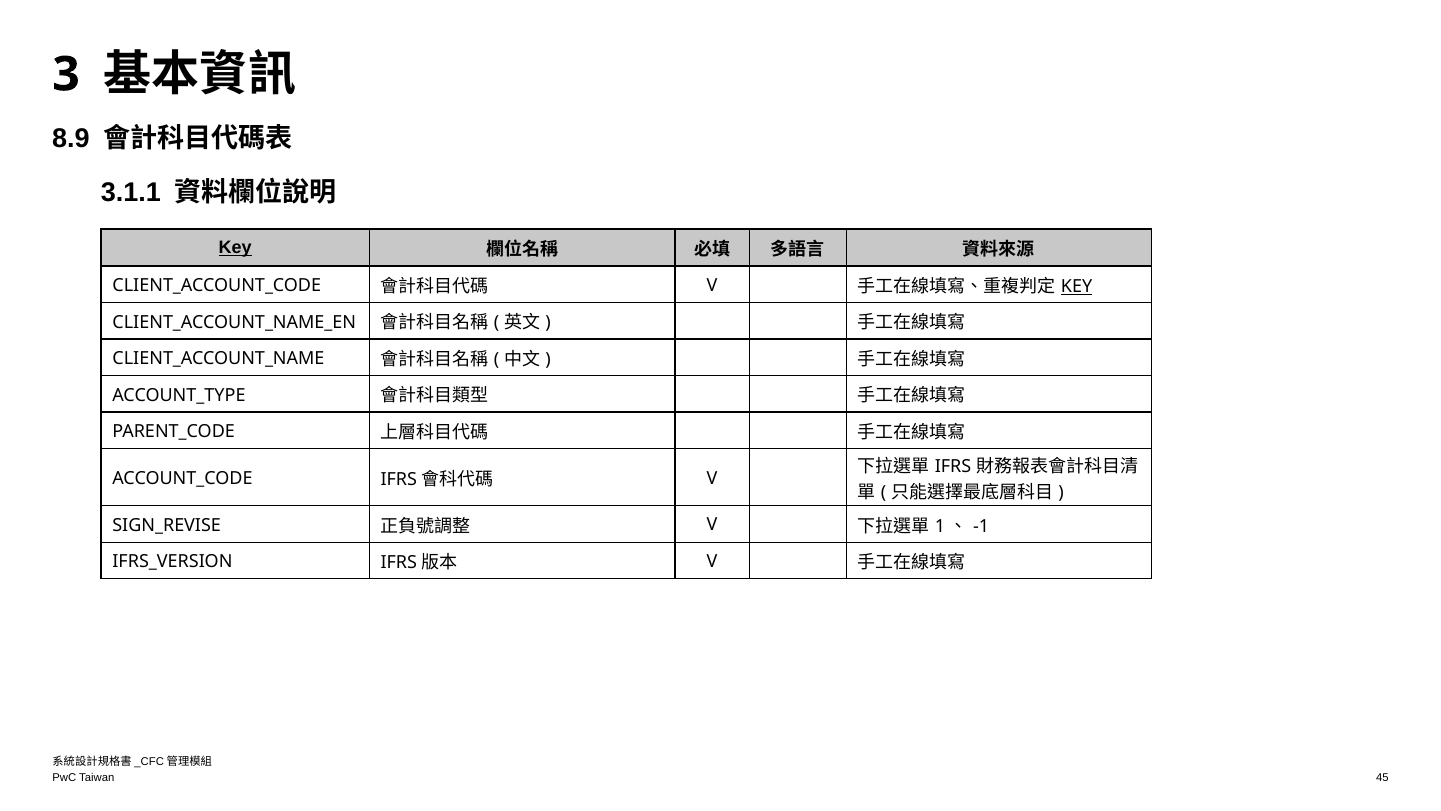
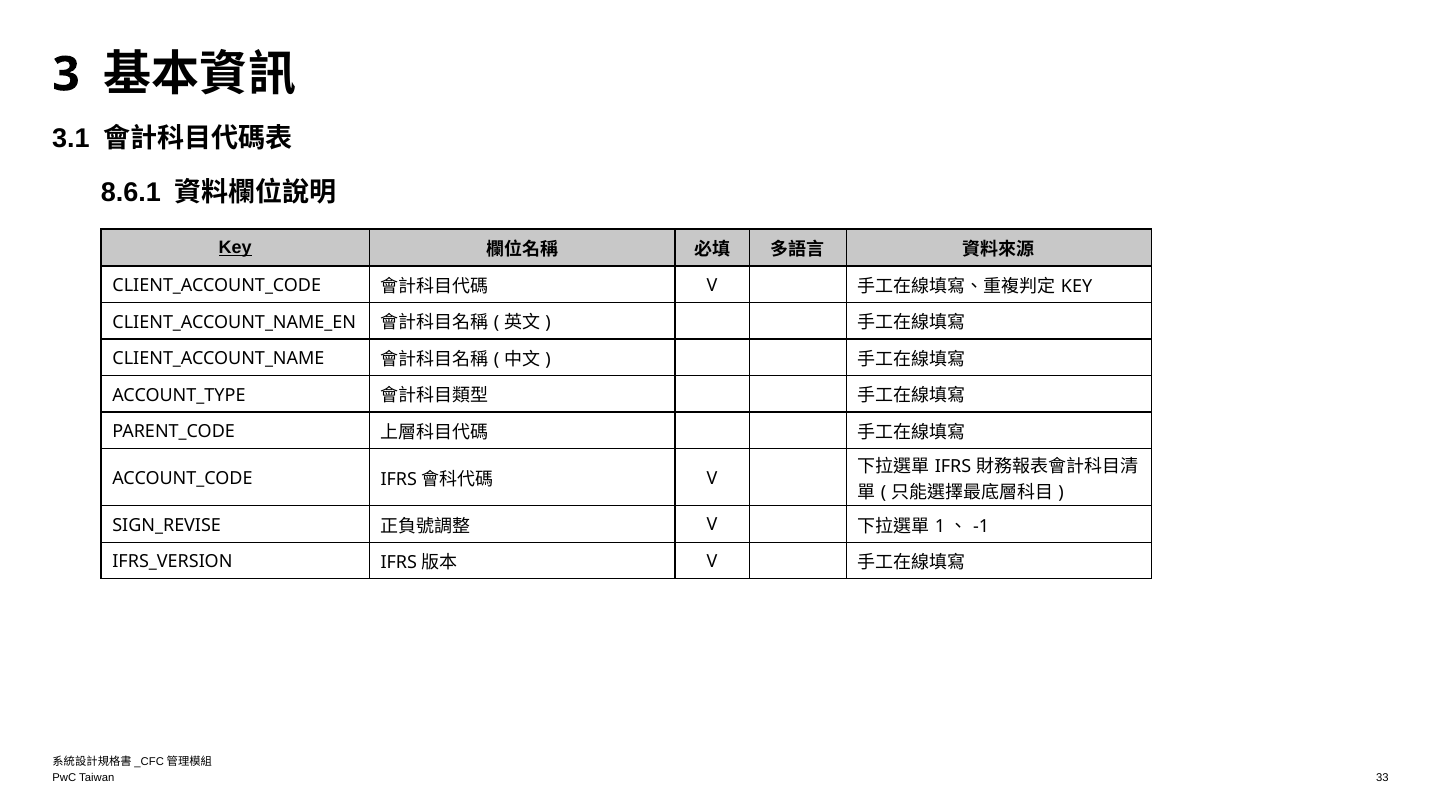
8.9: 8.9 -> 3.1 (71, 139)
3.1.1: 3.1.1 -> 8.6.1 (131, 193)
KEY underline: present -> none (1077, 286)
45: 45 -> 33 (1382, 778)
